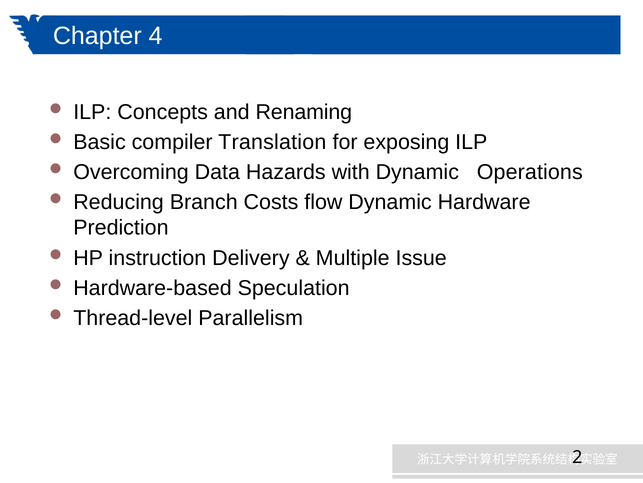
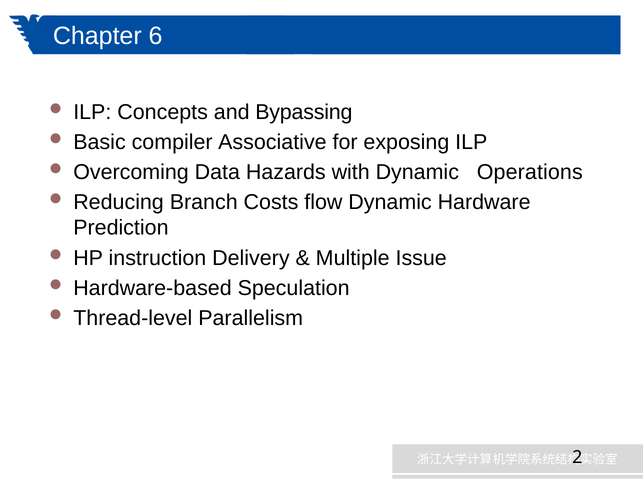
4: 4 -> 6 (156, 36)
Renaming: Renaming -> Bypassing (304, 112)
Translation: Translation -> Associative (272, 142)
